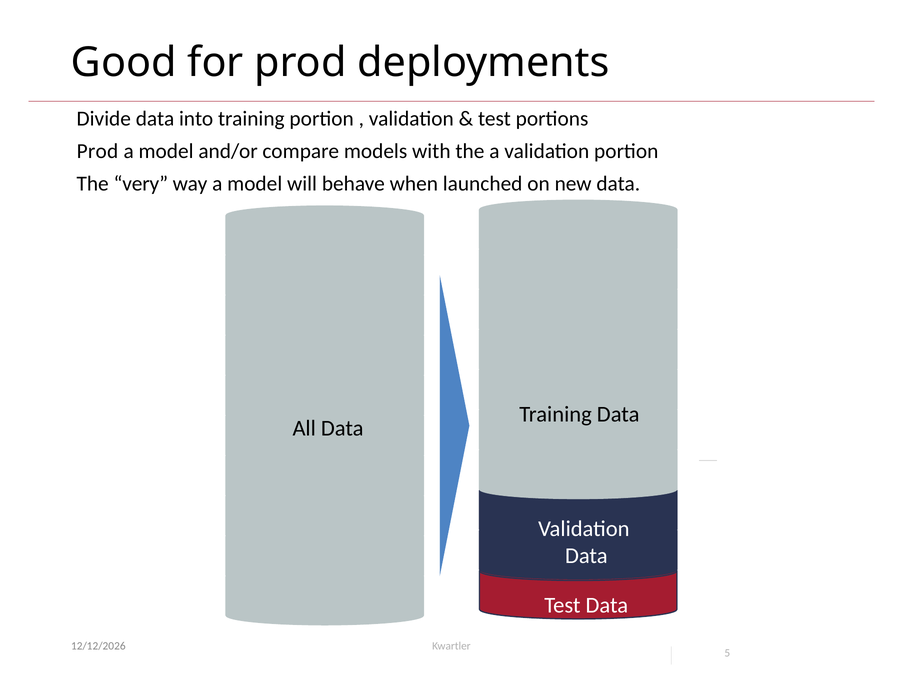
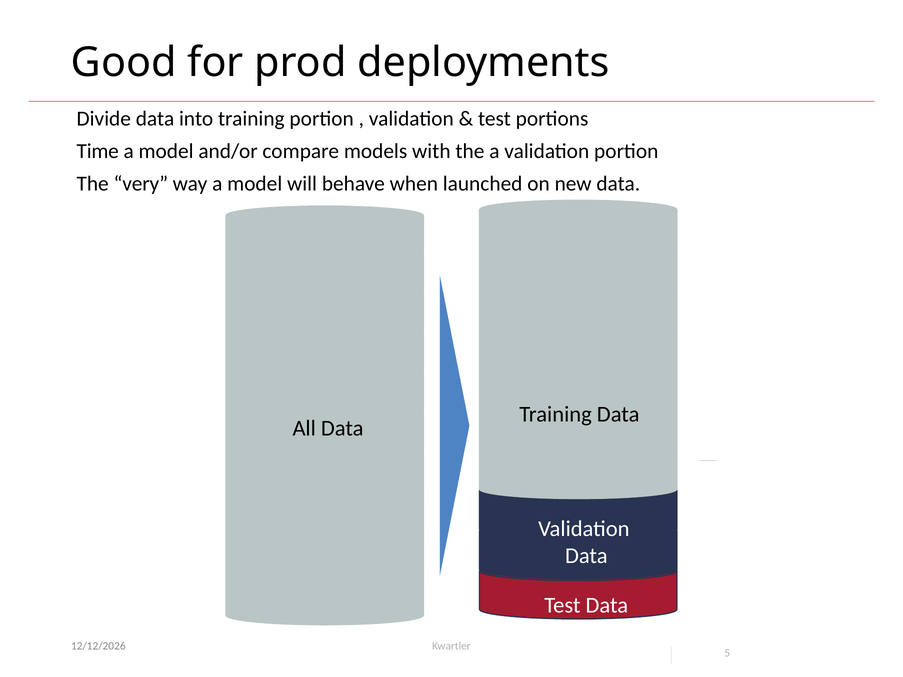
Prod: Prod -> Time (98, 151)
